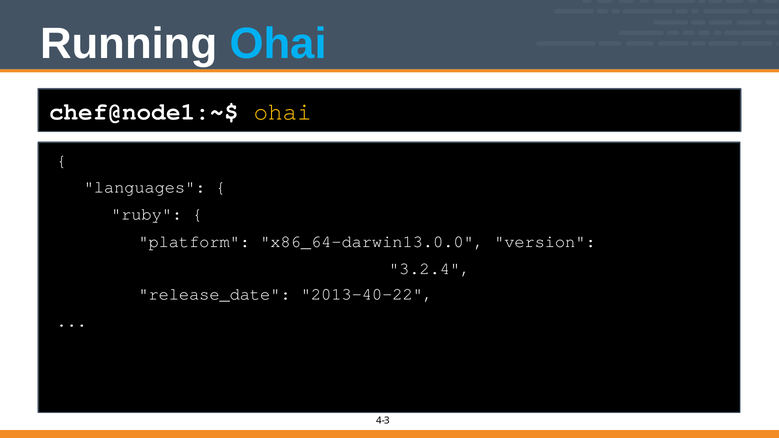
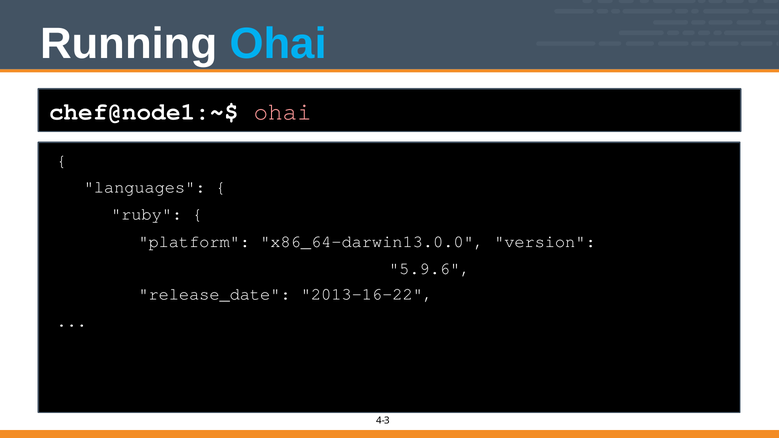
ohai colour: yellow -> pink (283, 112)
3.2.4: 3.2.4 -> 5.9.6 (430, 269)
2013-40-22: 2013-40-22 -> 2013-16-22 (367, 294)
